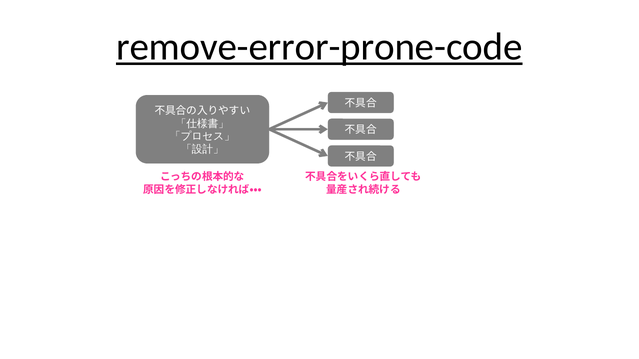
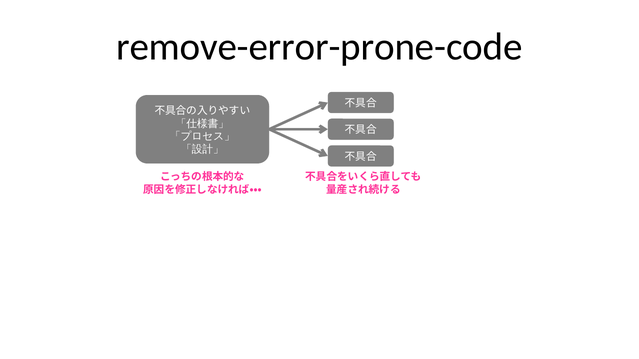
remove-error-prone-code underline: present -> none (319, 47)
